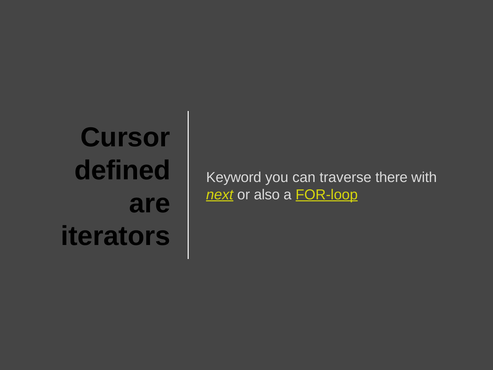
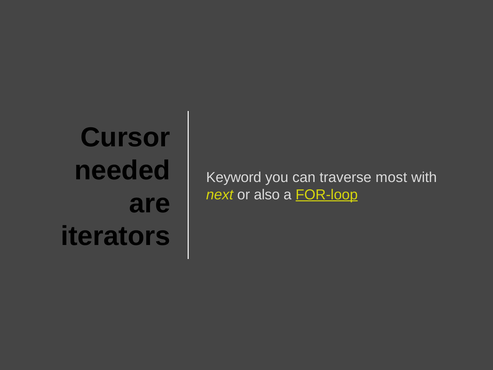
defined: defined -> needed (122, 170)
there: there -> most (391, 177)
next underline: present -> none (220, 194)
